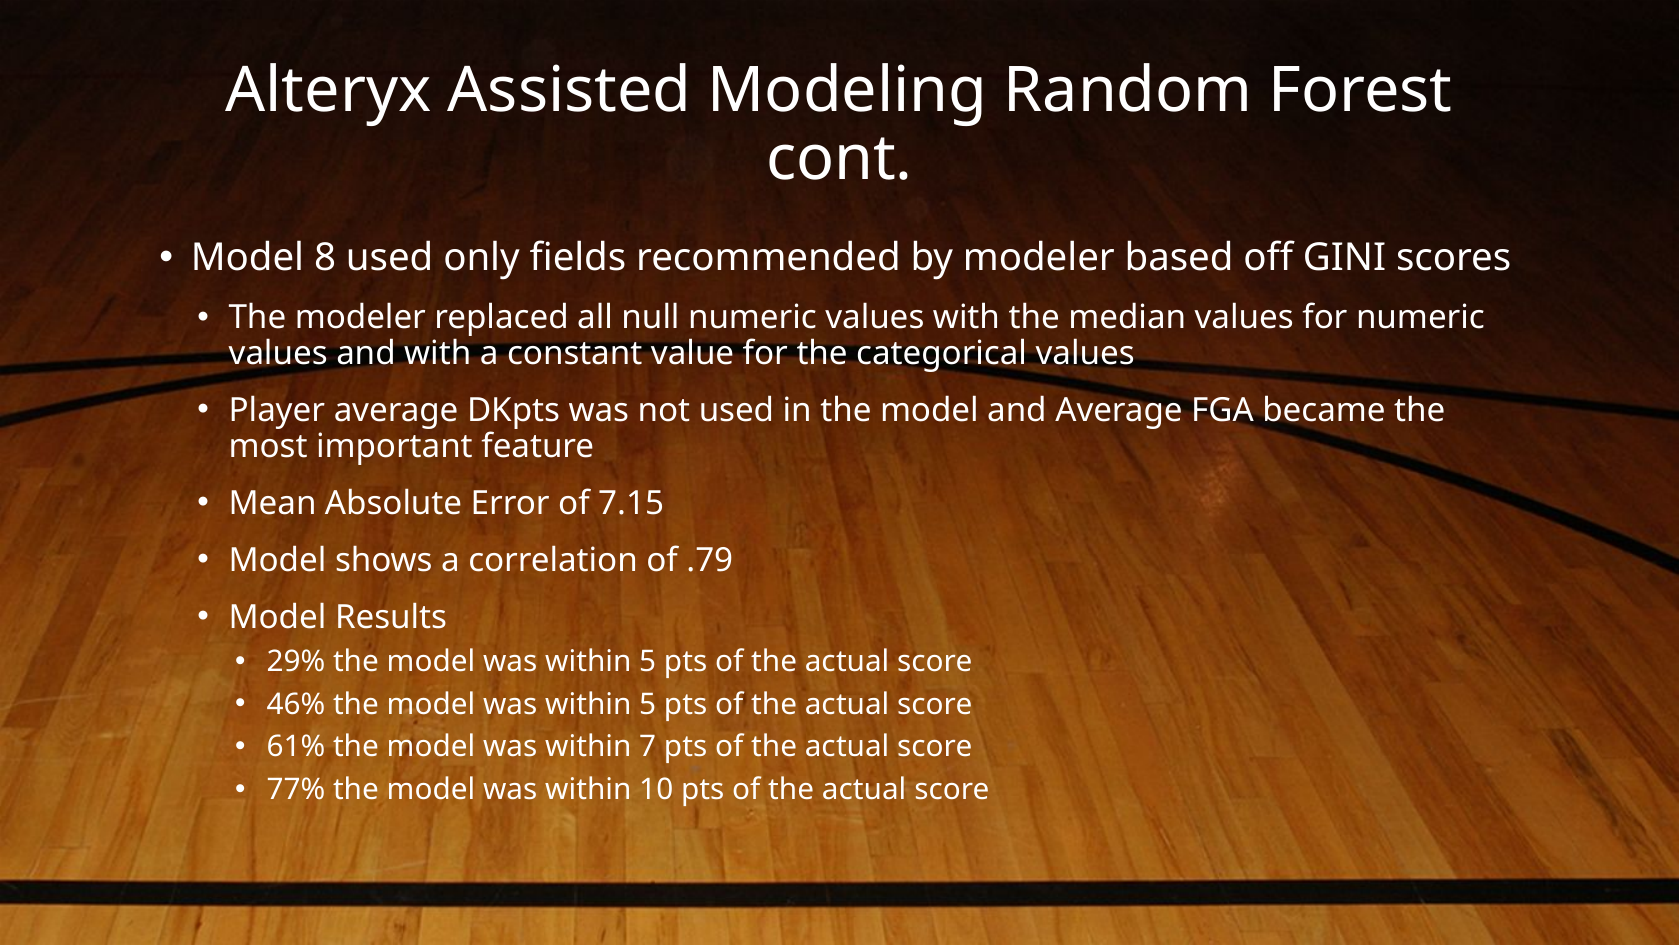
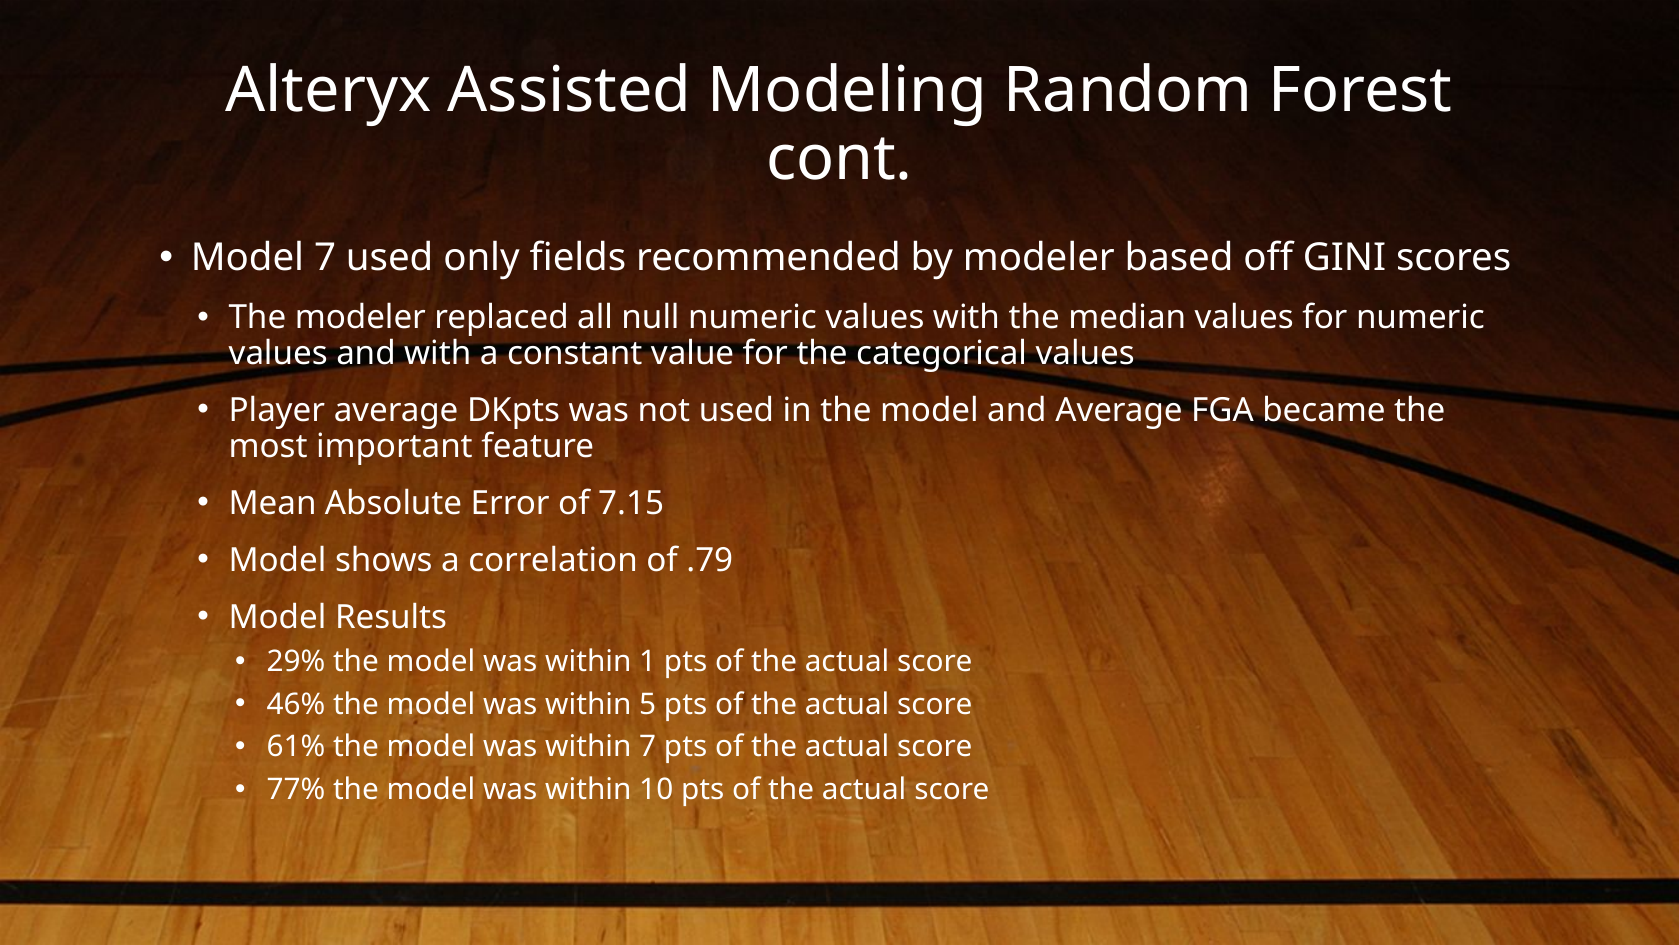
Model 8: 8 -> 7 (325, 258)
5: 5 -> 1 (648, 661)
